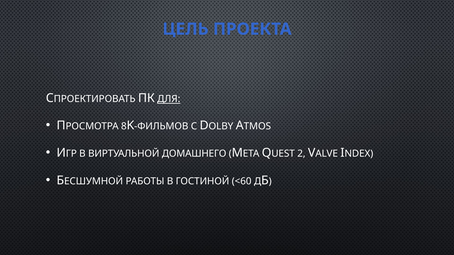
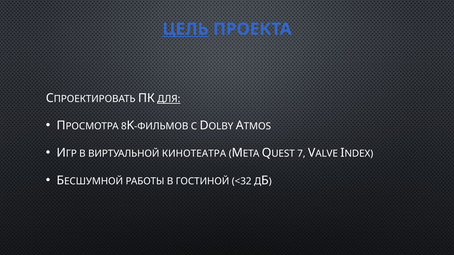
ЦЕЛЬ underline: none -> present (185, 29)
ДОМАШНЕГО: ДОМАШНЕГО -> КИНОТЕАТРА (194, 154)
2: 2 -> 7 (301, 154)
<60: <60 -> <32 (242, 181)
